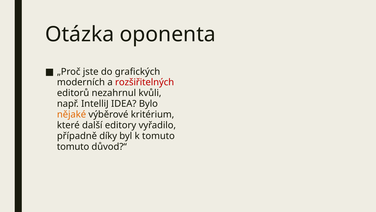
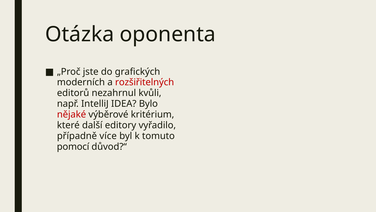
nějaké colour: orange -> red (72, 114)
díky: díky -> více (108, 136)
tomuto: tomuto -> pomocí (73, 146)
